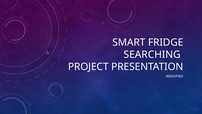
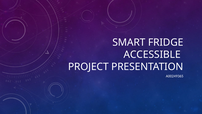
SEARCHING: SEARCHING -> ACCESSIBLE (152, 54)
